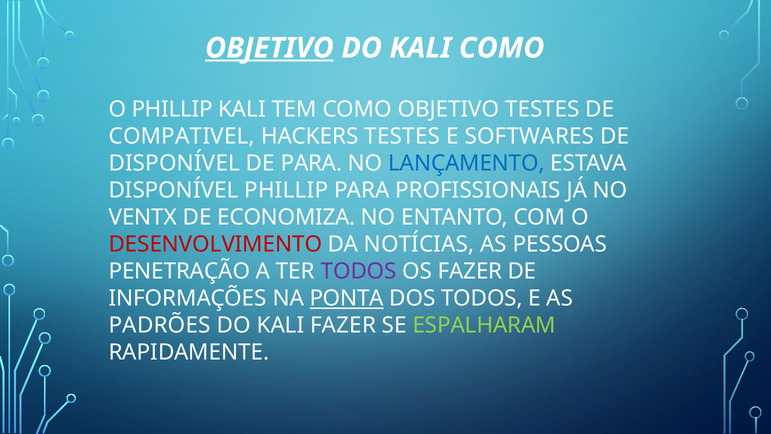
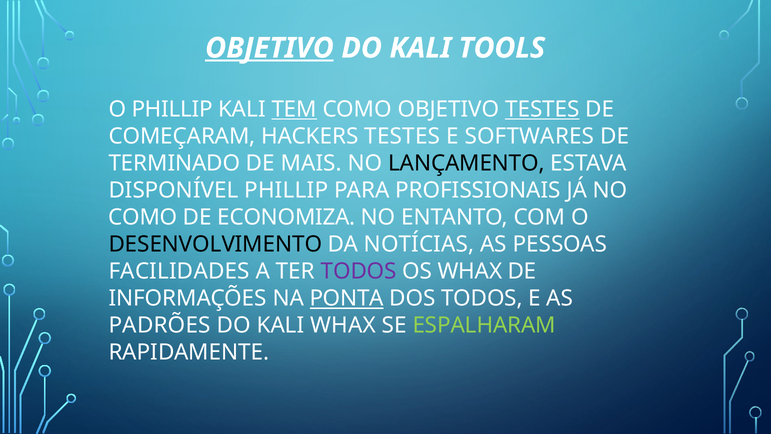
KALI COMO: COMO -> TOOLS (502, 48)
TEM underline: none -> present (294, 109)
TESTES underline: none -> present (542, 109)
COMPATIVEL: COMPATIVEL -> COMEÇARAM (182, 136)
DISPONÍVEL: DISPONÍVEL -> TERMINADO (174, 163)
DE PARA: PARA -> MAIS (311, 163)
LANÇAMENTO colour: blue -> black (466, 163)
VENTX: VENTX -> COMO (143, 217)
DESENVOLVIMENTO colour: red -> black (215, 244)
PENETRAÇÃO: PENETRAÇÃO -> FACILIDADES (179, 271)
OS FAZER: FAZER -> WHAX (470, 271)
KALI FAZER: FAZER -> WHAX (343, 325)
